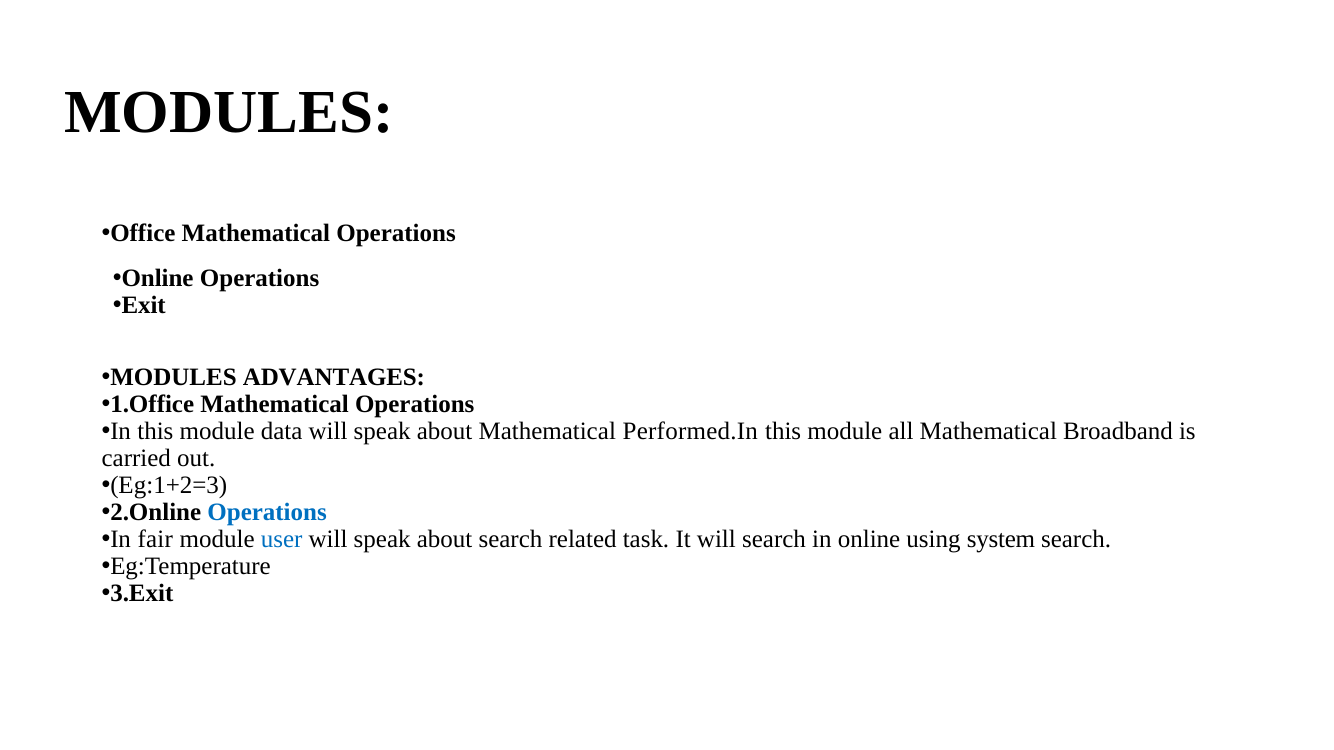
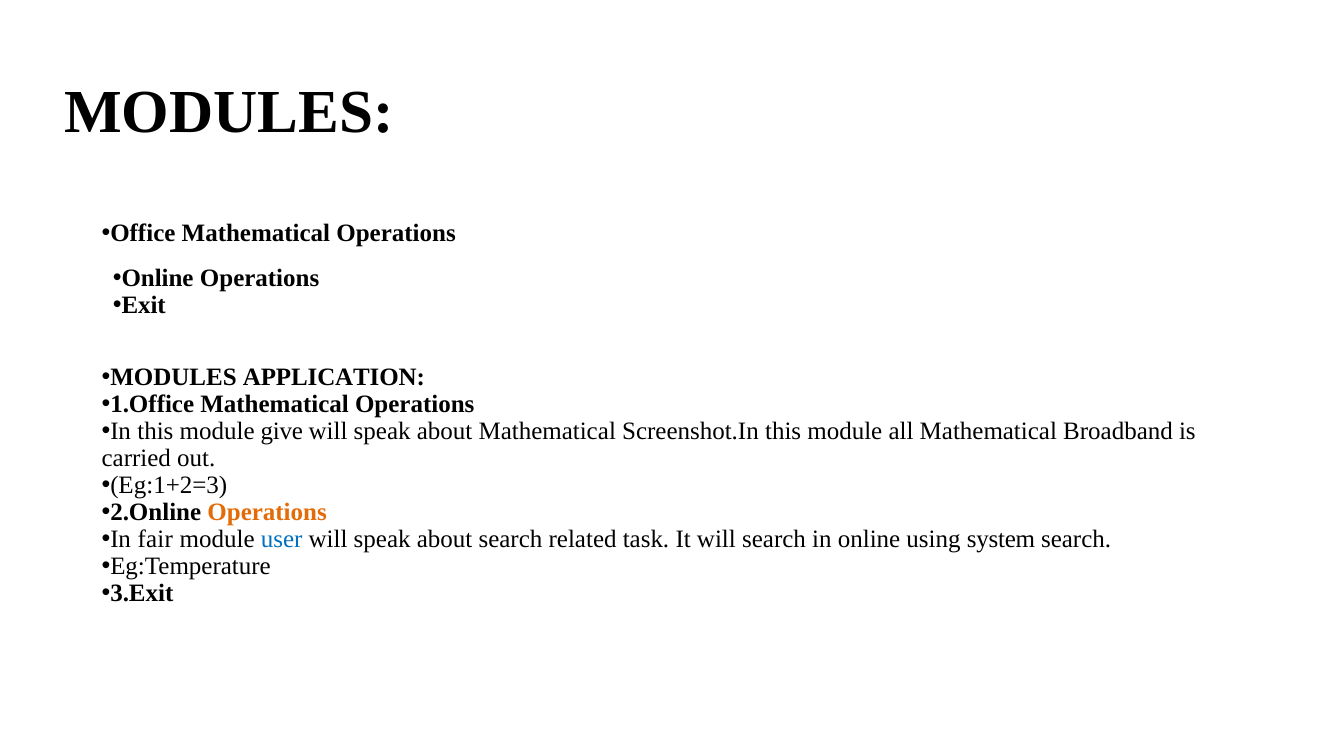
ADVANTAGES: ADVANTAGES -> APPLICATION (334, 378)
data: data -> give (282, 431)
Performed.In: Performed.In -> Screenshot.In (690, 431)
Operations colour: blue -> orange (267, 513)
